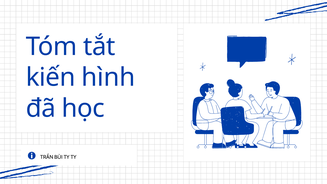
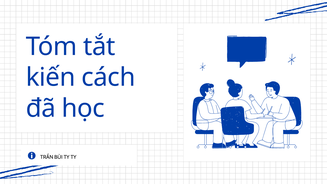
hình: hình -> cách (108, 77)
